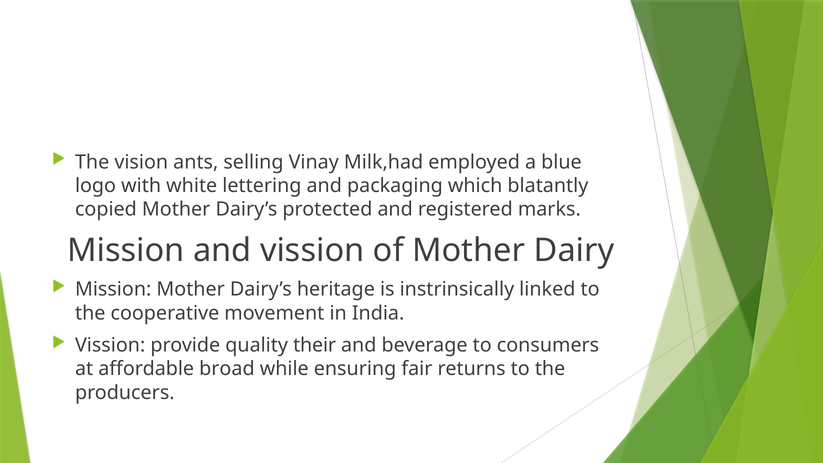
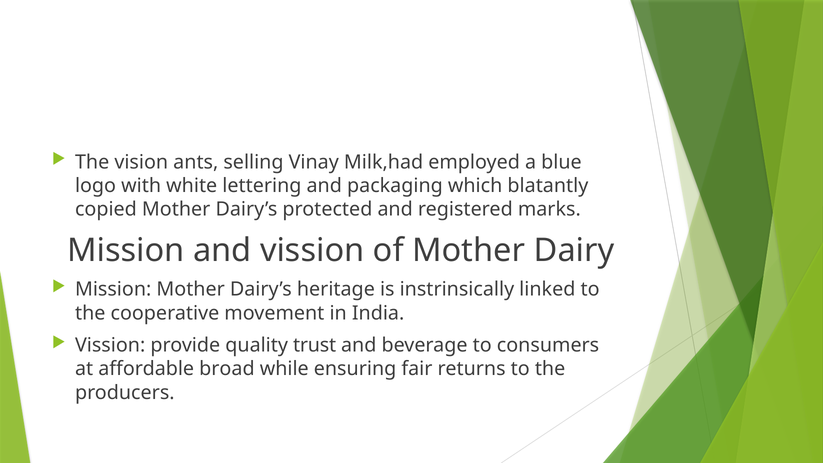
their: their -> trust (315, 345)
